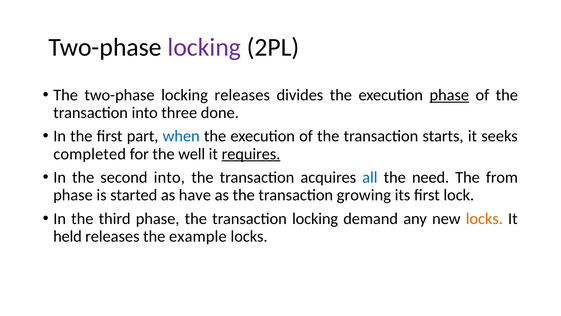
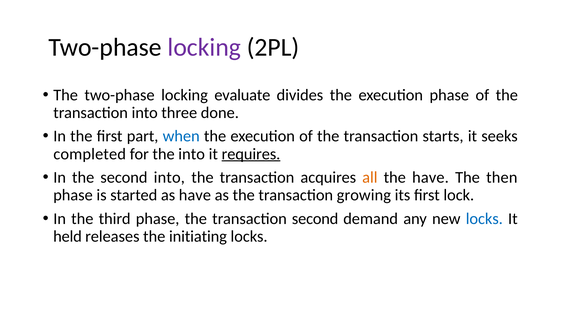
locking releases: releases -> evaluate (242, 95)
phase underline: present -> none (449, 95)
the well: well -> into (192, 154)
all colour: blue -> orange (370, 177)
the need: need -> have (430, 177)
from: from -> then (502, 177)
transaction locking: locking -> second (315, 218)
locks colour: orange -> blue (484, 218)
example: example -> initiating (198, 236)
